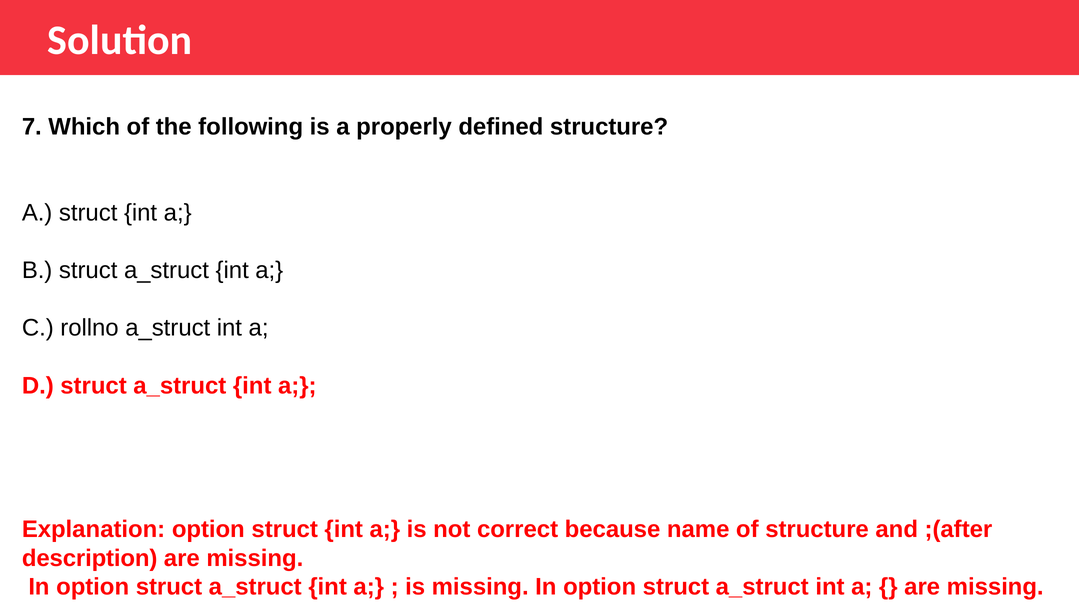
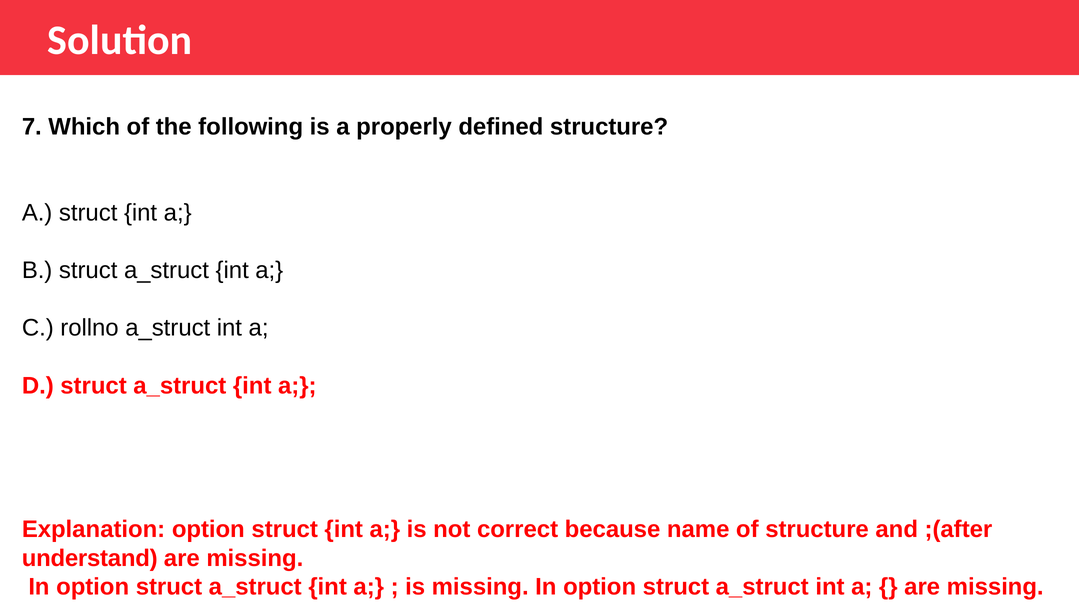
description: description -> understand (90, 558)
